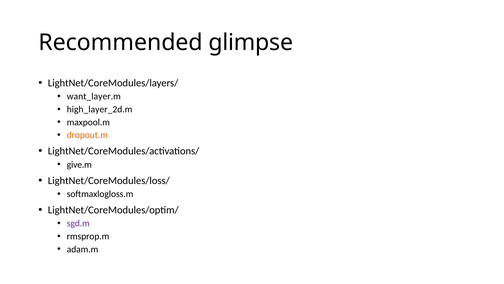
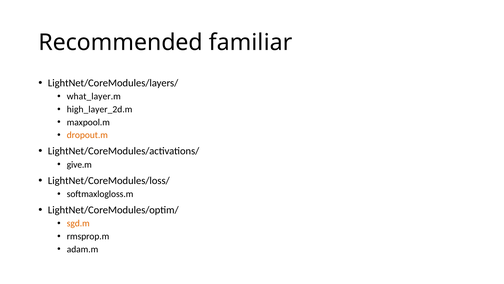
glimpse: glimpse -> familiar (251, 42)
want_layer.m: want_layer.m -> what_layer.m (94, 96)
sgd.m colour: purple -> orange (78, 223)
